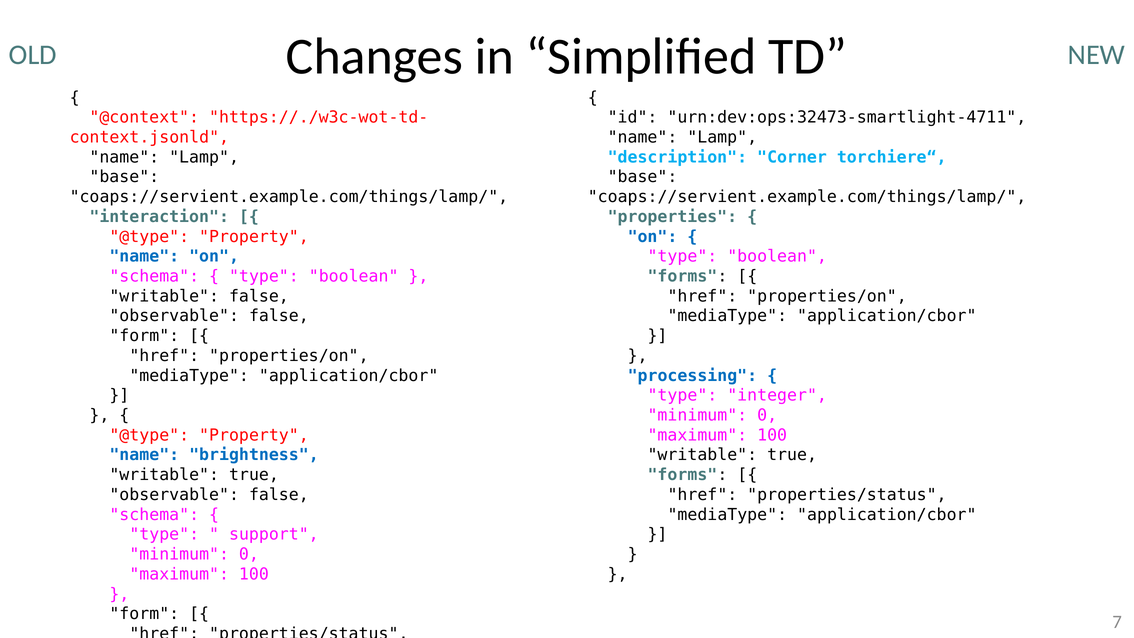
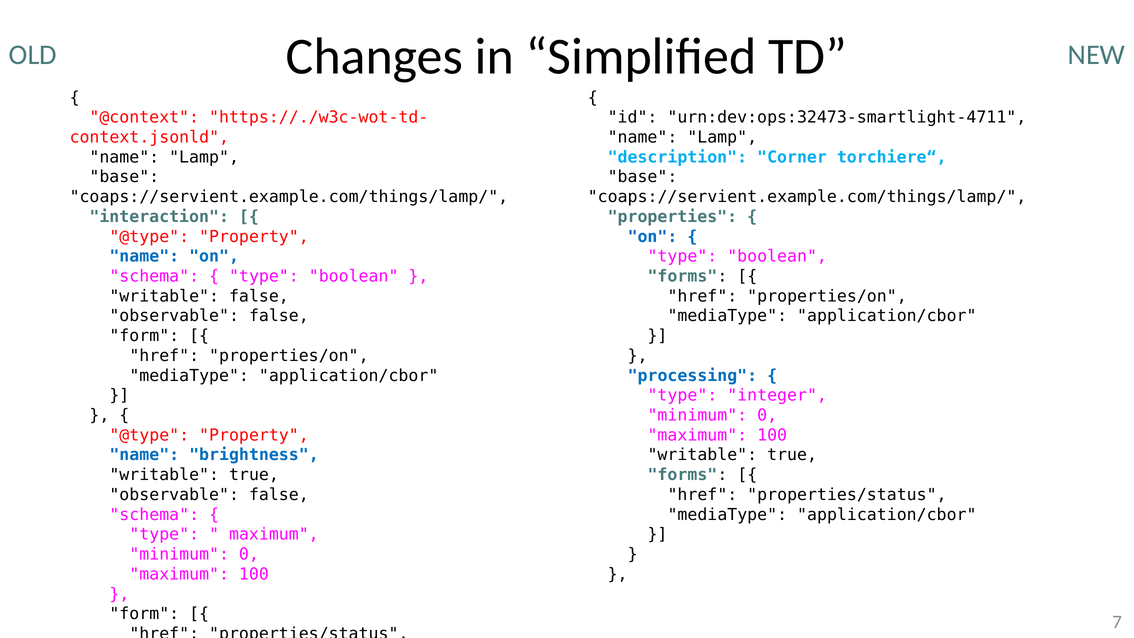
support: support -> maximum (274, 534)
